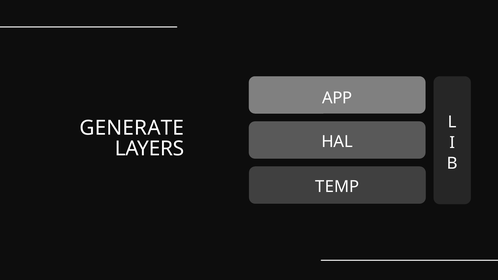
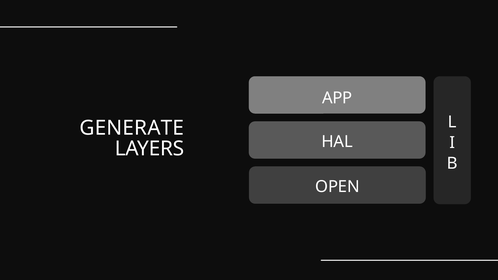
TEMP: TEMP -> OPEN (337, 187)
